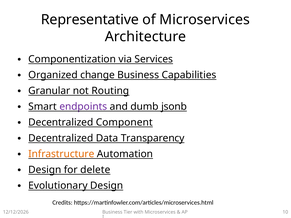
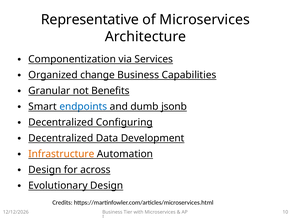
Routing: Routing -> Benefits (110, 91)
endpoints colour: purple -> blue (83, 107)
Component: Component -> Configuring (124, 122)
Transparency: Transparency -> Development (153, 138)
delete: delete -> across (95, 170)
